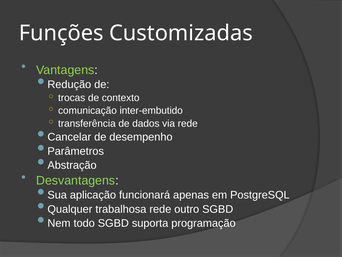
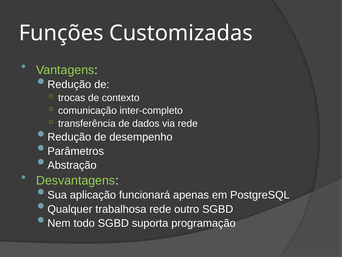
inter-embutido: inter-embutido -> inter-completo (151, 110)
Cancelar: Cancelar -> Redução (69, 137)
